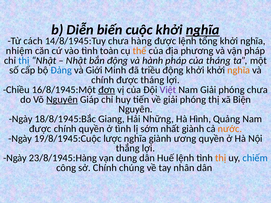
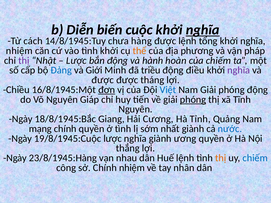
tình toàn: toàn -> khởi (109, 51)
thị colour: blue -> purple (24, 61)
Nhật: Nhật -> Lược (76, 61)
hành pháp: pháp -> hoàn (176, 61)
của tháng: tháng -> chiếm (218, 61)
động khởi: khởi -> điều (195, 70)
nghĩa colour: orange -> purple (239, 70)
chính: chính -> được (103, 80)
Việt colour: purple -> blue (168, 90)
phóng chưa: chưa -> động (257, 90)
Nguyên underline: present -> none (62, 100)
phóng underline: none -> present (193, 100)
Biện: Biện -> Tĩnh (242, 100)
Những: Những -> Cương (158, 119)
Hình: Hình -> Tỉnh (200, 119)
được: được -> mạng (40, 129)
nước colour: orange -> blue (230, 129)
dung: dung -> nhau (127, 158)
Chính chúng: chúng -> nhiệm (132, 168)
